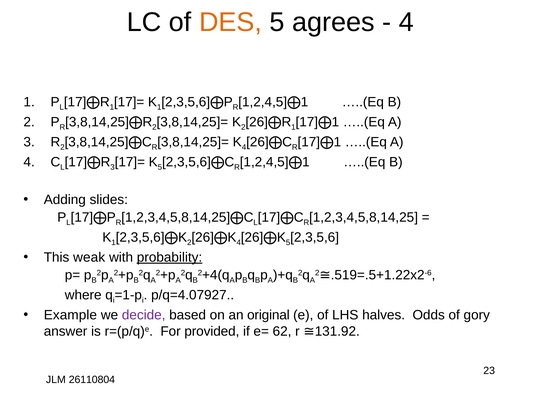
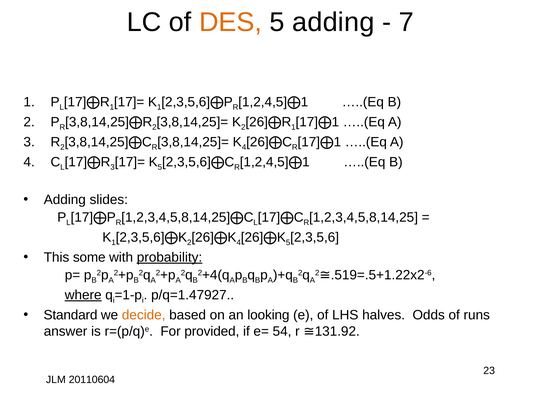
5 agrees: agrees -> adding (333, 22)
4: 4 -> 7 (406, 22)
weak: weak -> some (89, 257)
where underline: none -> present (83, 295)
p/q=4.07927: p/q=4.07927 -> p/q=1.47927 (193, 295)
Example: Example -> Standard (71, 315)
decide colour: purple -> orange (144, 315)
original: original -> looking (268, 315)
gory: gory -> runs (477, 315)
62: 62 -> 54 (282, 331)
26110804: 26110804 -> 20110604 (92, 379)
